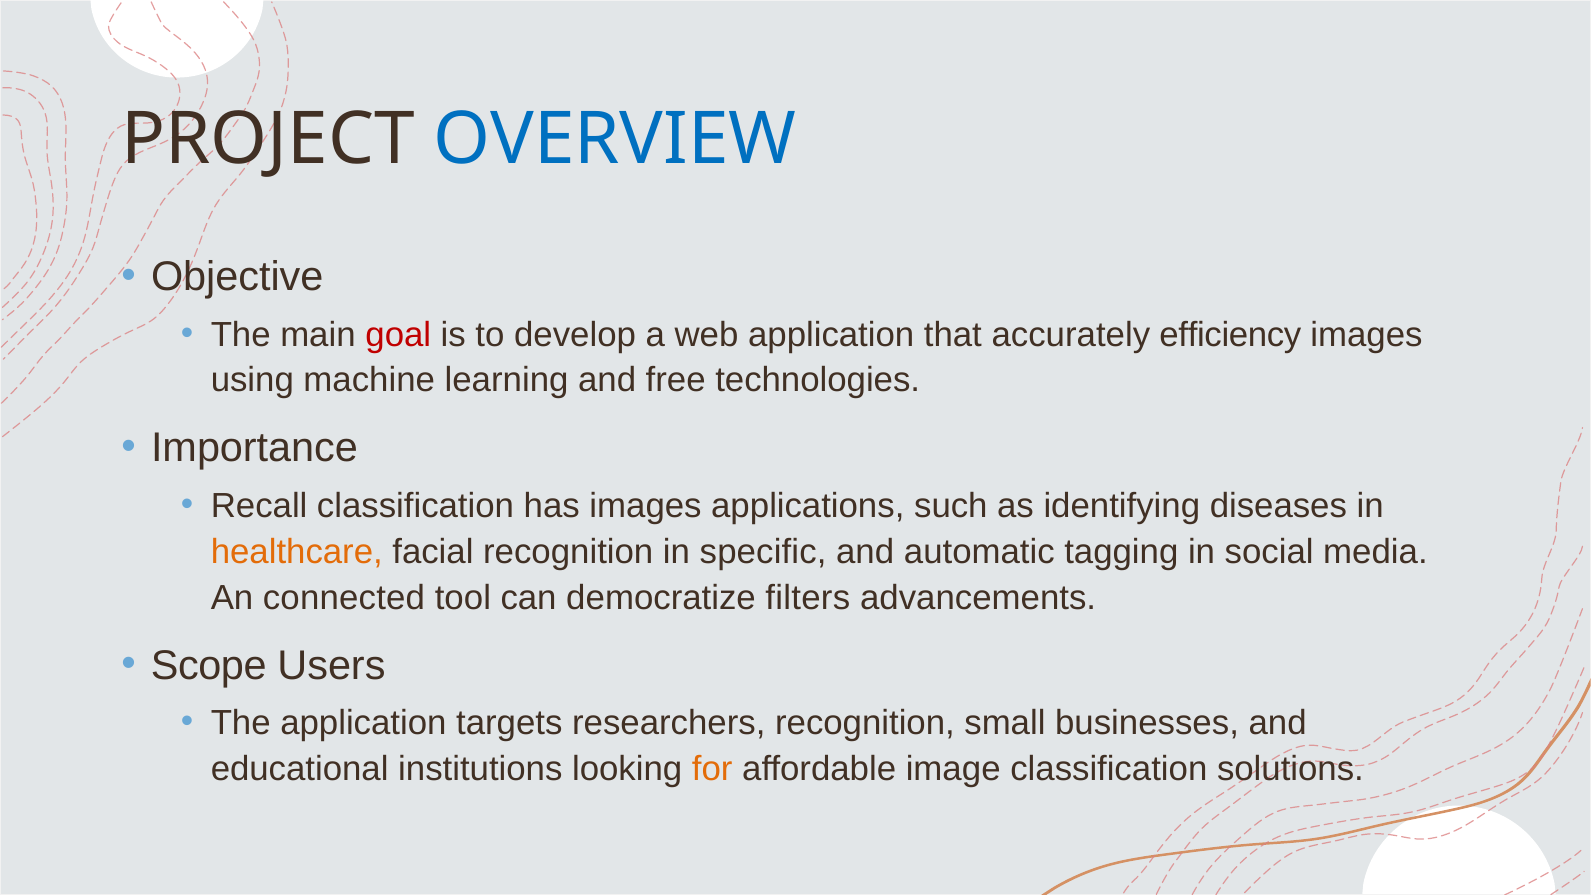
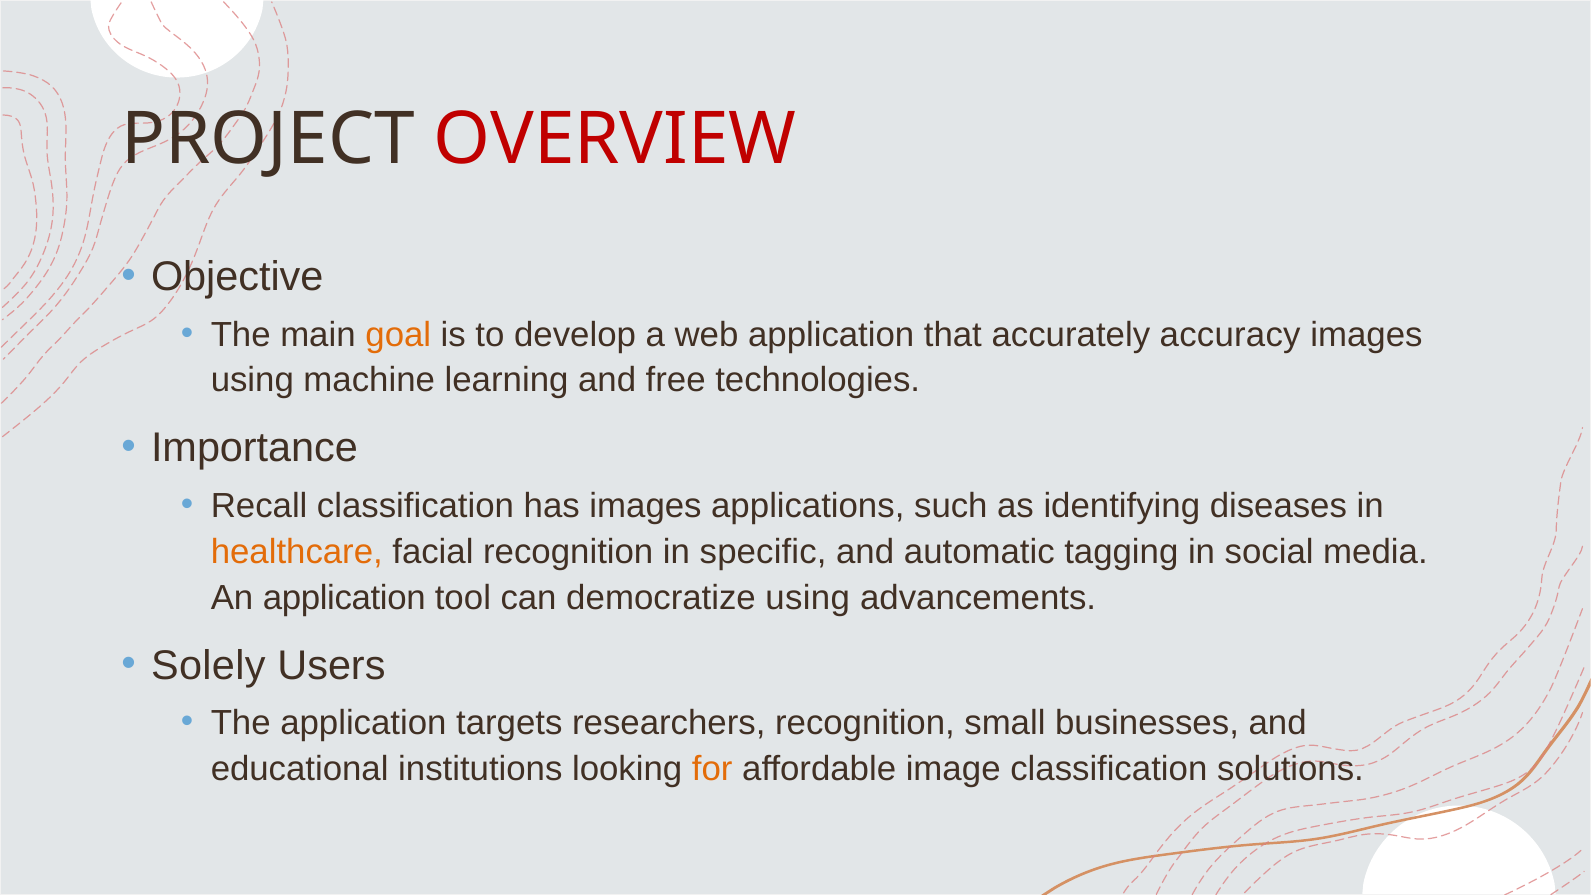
OVERVIEW colour: blue -> red (615, 139)
goal colour: red -> orange (398, 335)
efficiency: efficiency -> accuracy (1230, 335)
An connected: connected -> application (344, 598)
democratize filters: filters -> using (808, 598)
Scope: Scope -> Solely (208, 665)
